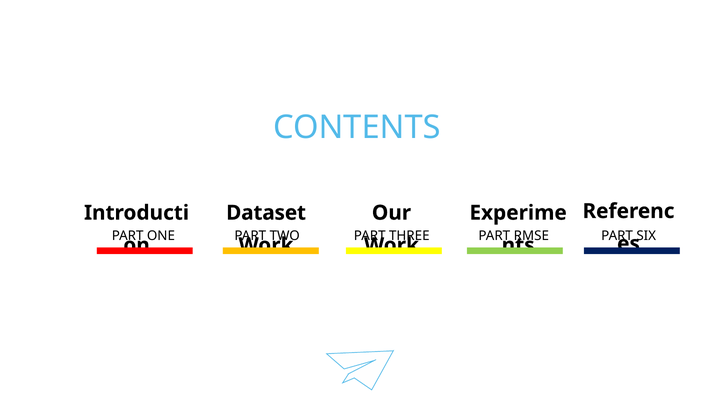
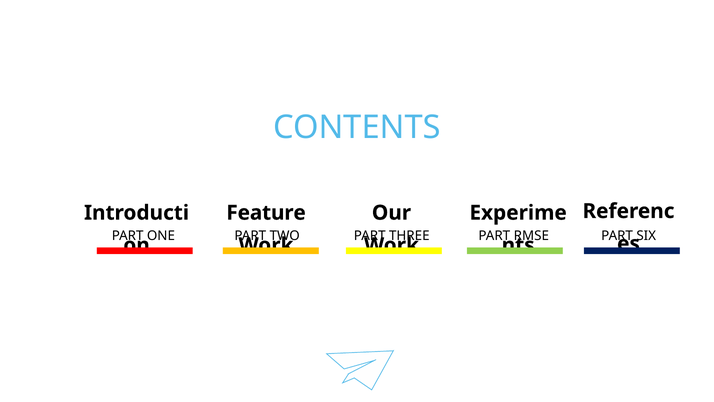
Dataset: Dataset -> Feature (266, 213)
